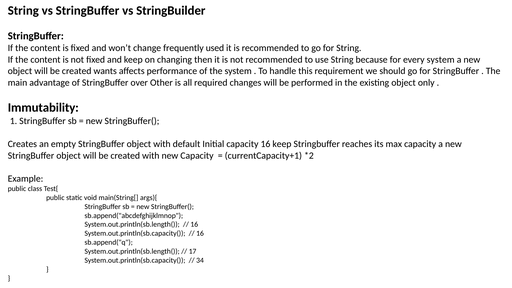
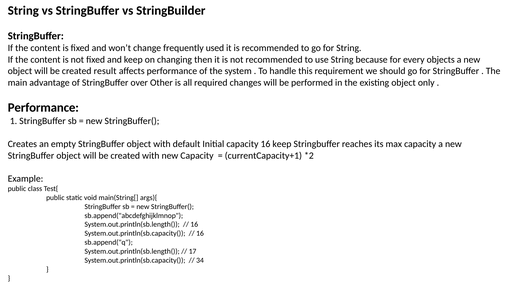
every system: system -> objects (441, 60)
wants: wants -> result (105, 71)
Immutability: Immutability -> Performance (43, 108)
